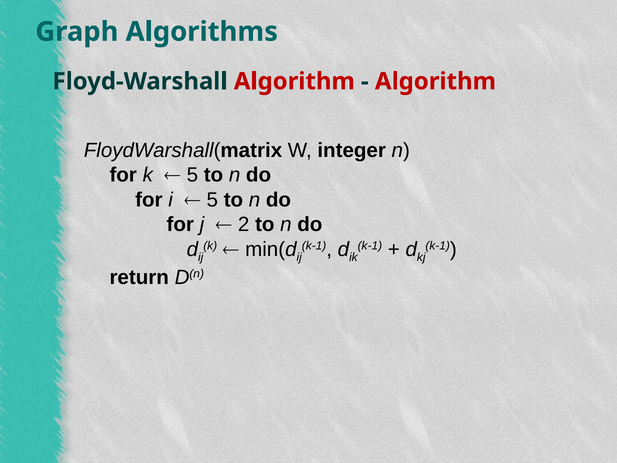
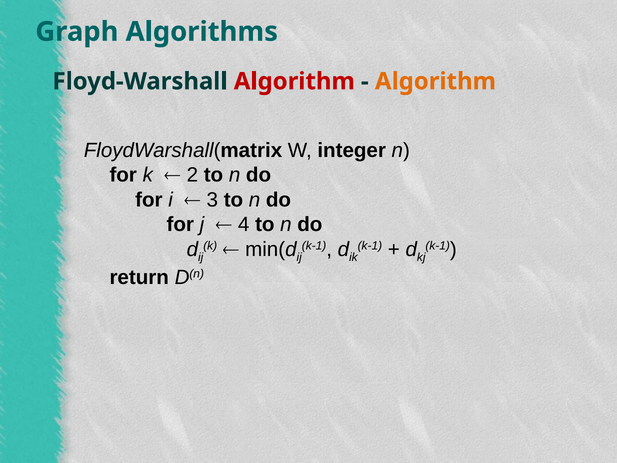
Algorithm colour: red -> orange (435, 81)
5: 5 -> 2 (192, 175)
5: 5 -> 3 (212, 200)
2: 2 -> 4 (244, 224)
